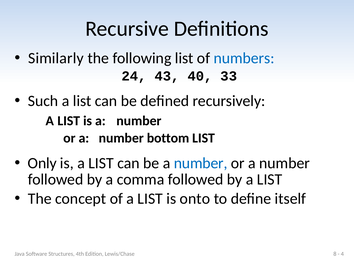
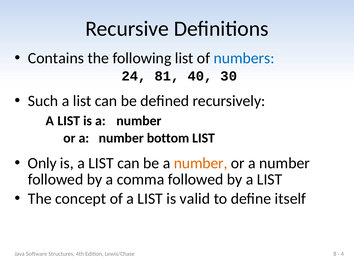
Similarly: Similarly -> Contains (56, 58)
43: 43 -> 81 (167, 76)
33: 33 -> 30 (229, 76)
number colour: blue -> orange (201, 163)
onto: onto -> valid (195, 198)
